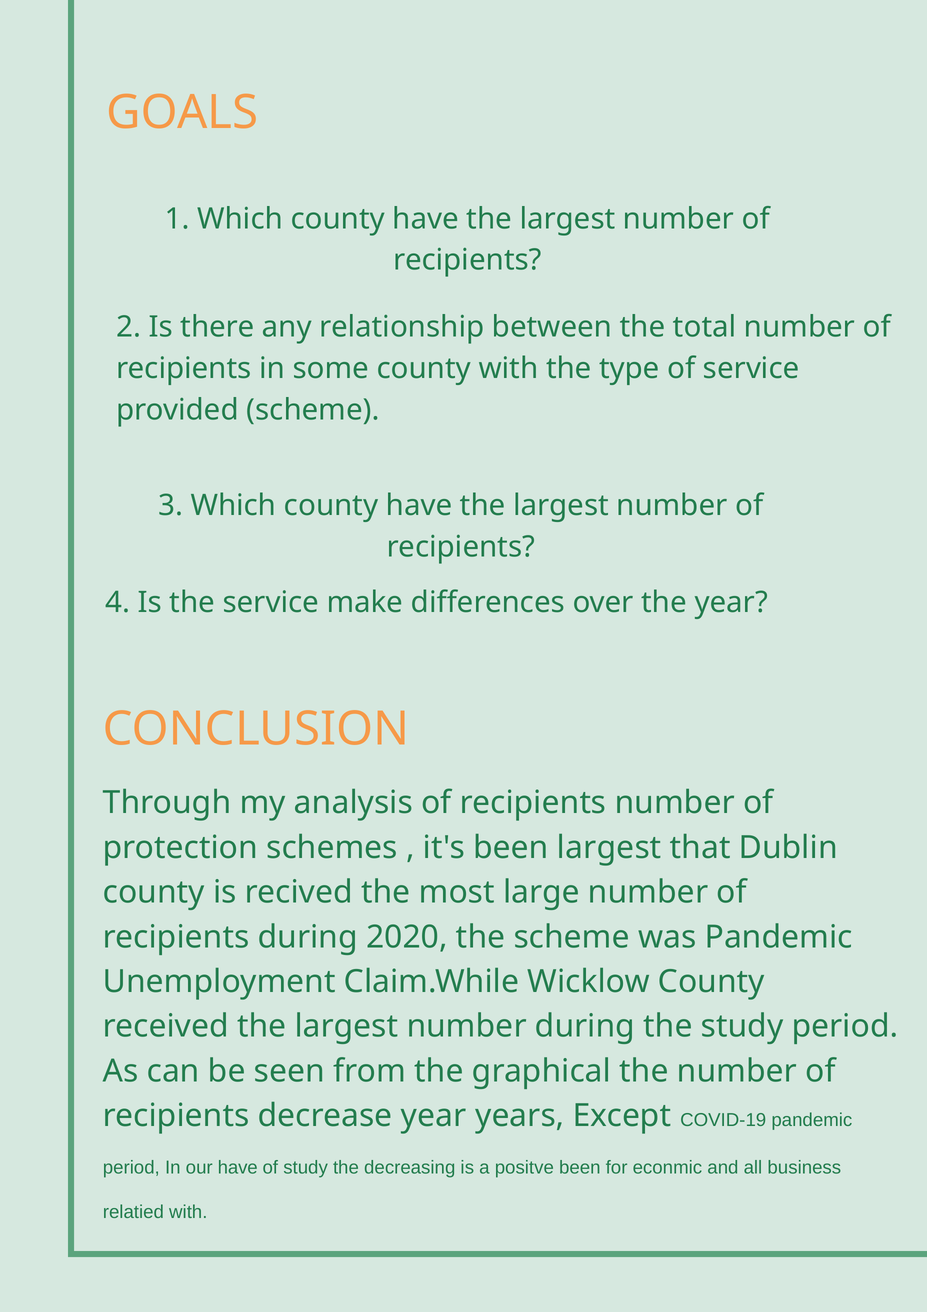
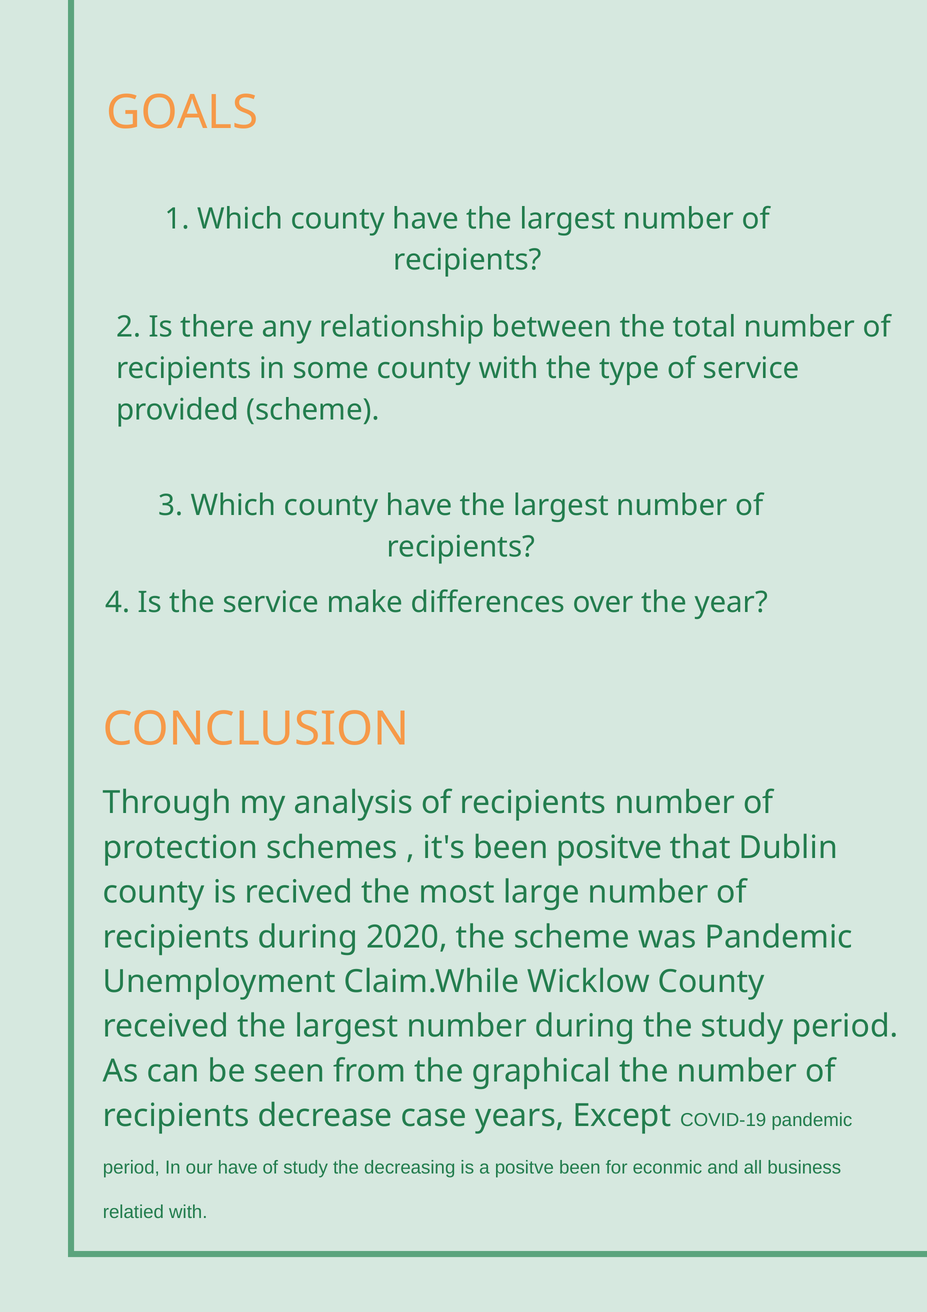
been largest: largest -> positve (609, 848)
decrease year: year -> case (434, 1116)
